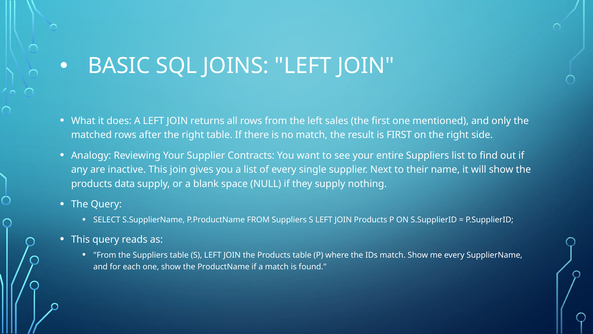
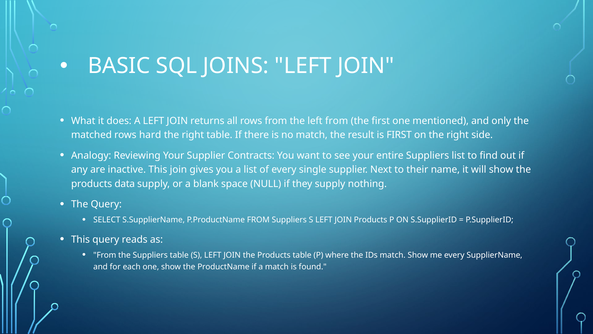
left sales: sales -> from (337, 121)
after: after -> hard (150, 135)
